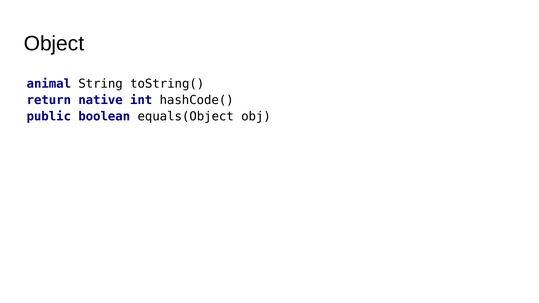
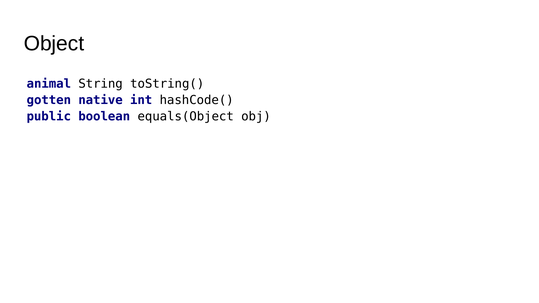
return: return -> gotten (49, 100)
